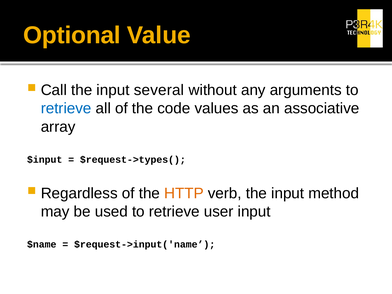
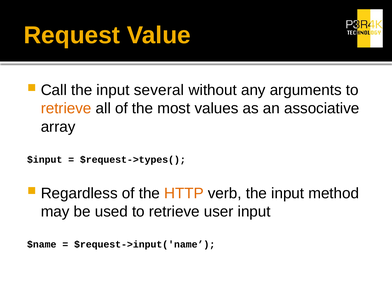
Optional: Optional -> Request (72, 35)
retrieve colour: blue -> orange (66, 108)
code: code -> most (174, 108)
